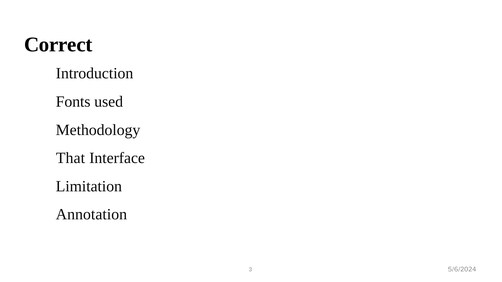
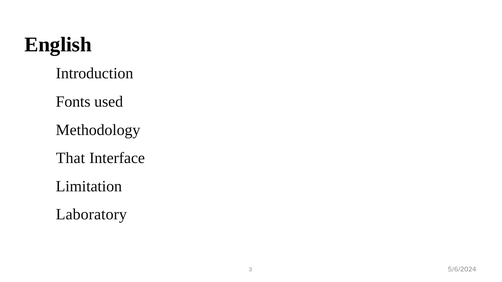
Correct: Correct -> English (58, 45)
Annotation: Annotation -> Laboratory (91, 215)
